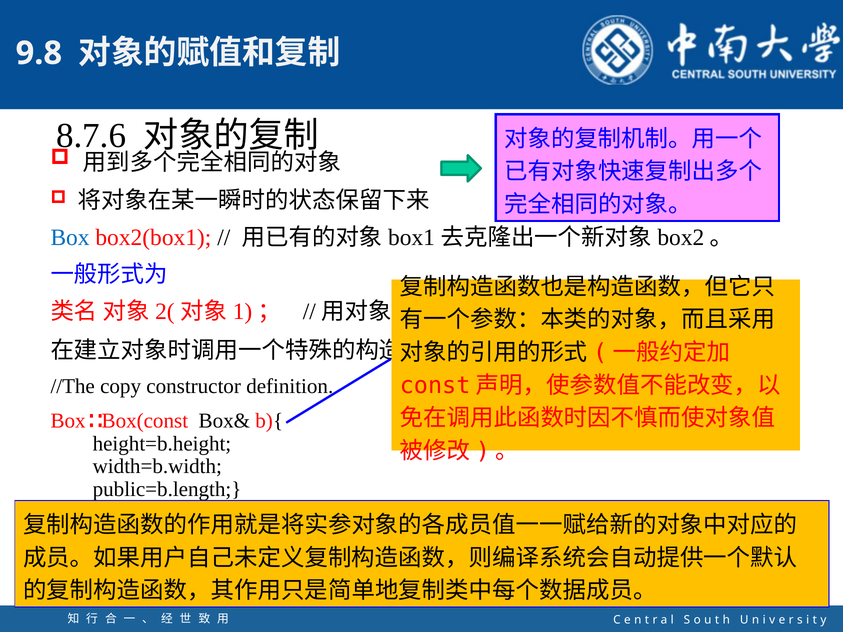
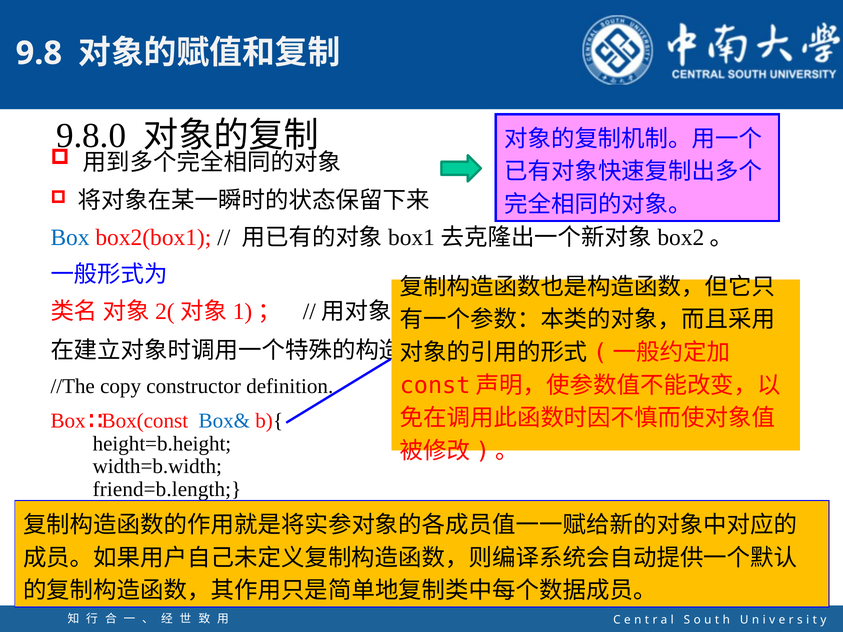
8.7.6: 8.7.6 -> 9.8.0 (91, 136)
Box& colour: black -> blue (224, 421)
public=b.length: public=b.length -> friend=b.length (167, 489)
